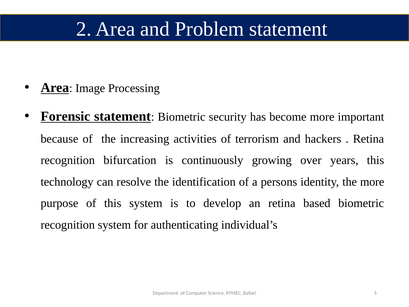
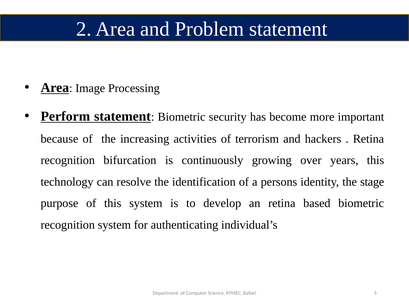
Forensic: Forensic -> Perform (65, 116)
the more: more -> stage (372, 182)
